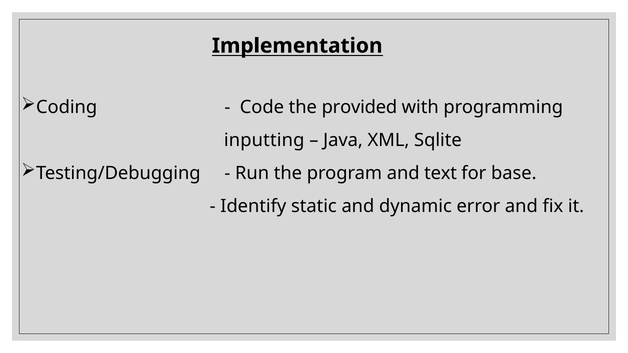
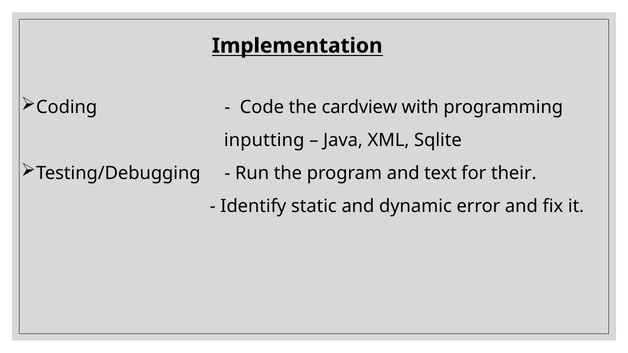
provided: provided -> cardview (359, 107)
base: base -> their (514, 173)
